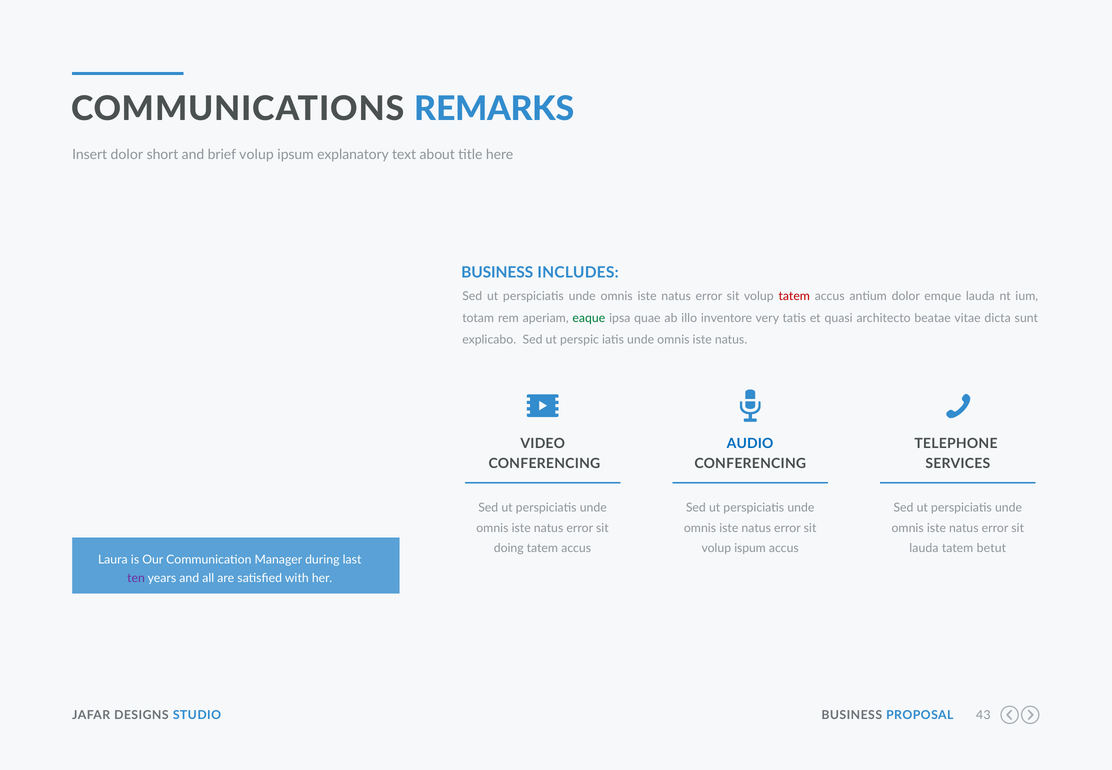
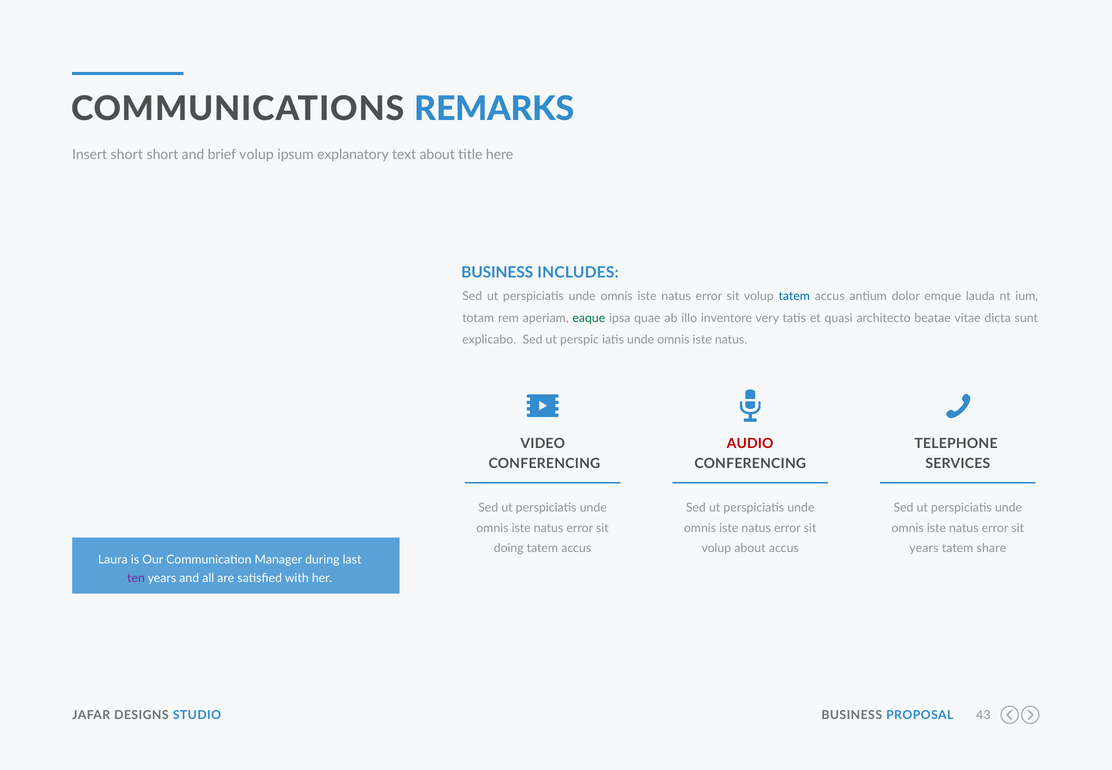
Insert dolor: dolor -> short (127, 155)
tatem colour: red -> blue (794, 296)
AUDIO colour: blue -> red (750, 443)
volup ispum: ispum -> about (750, 548)
lauda: lauda -> years (924, 548)
betut: betut -> share (991, 548)
